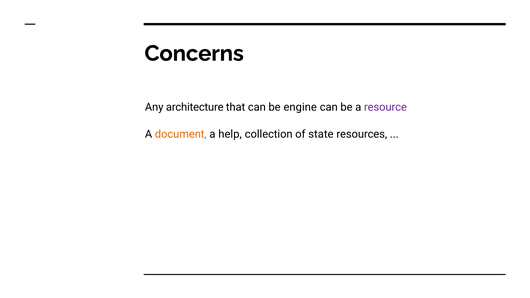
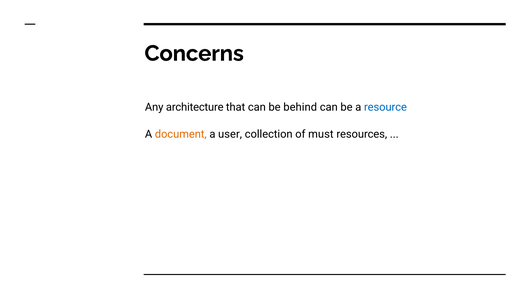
engine: engine -> behind (300, 107)
resource colour: purple -> blue (385, 107)
help: help -> user (230, 134)
state: state -> must (321, 134)
